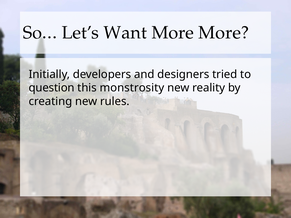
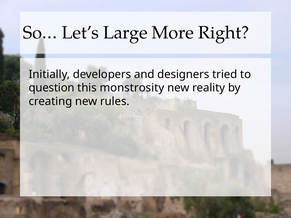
Want: Want -> Large (125, 33)
More More: More -> Right (224, 33)
